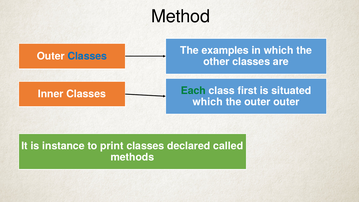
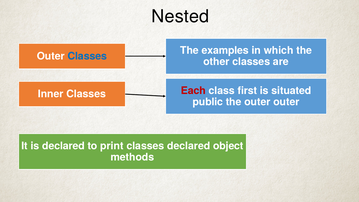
Method: Method -> Nested (180, 16)
Each colour: green -> red (193, 91)
which: which -> public (208, 102)
is instance: instance -> declared (63, 146)
called: called -> object (228, 146)
